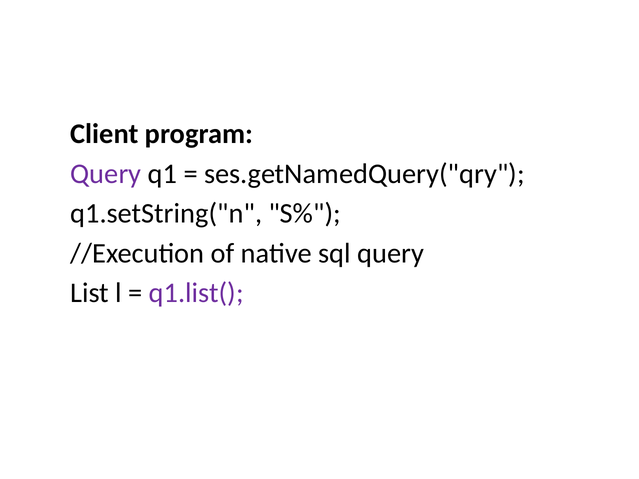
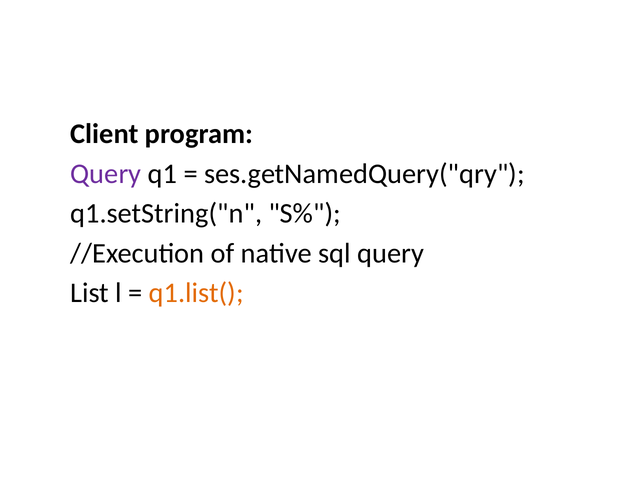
q1.list( colour: purple -> orange (196, 293)
